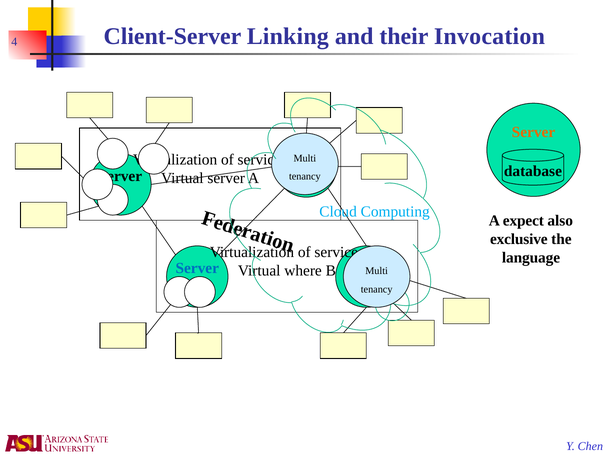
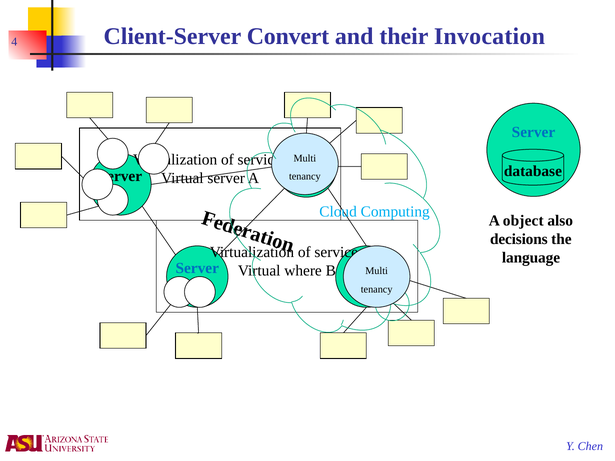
Linking: Linking -> Convert (288, 36)
Server colour: orange -> blue (533, 132)
expect: expect -> object (523, 221)
exclusive: exclusive -> decisions (519, 239)
